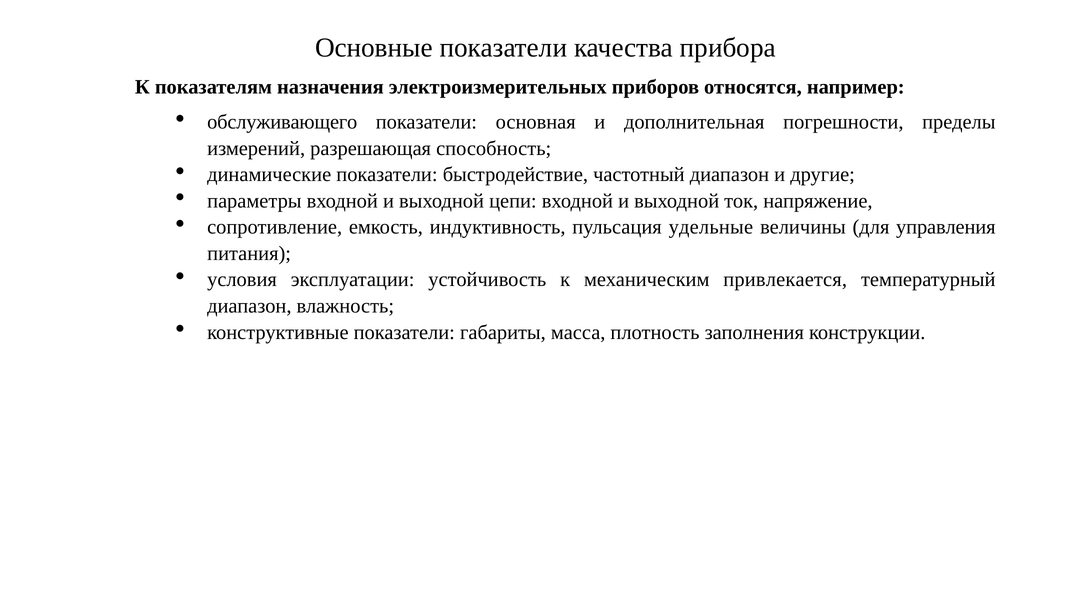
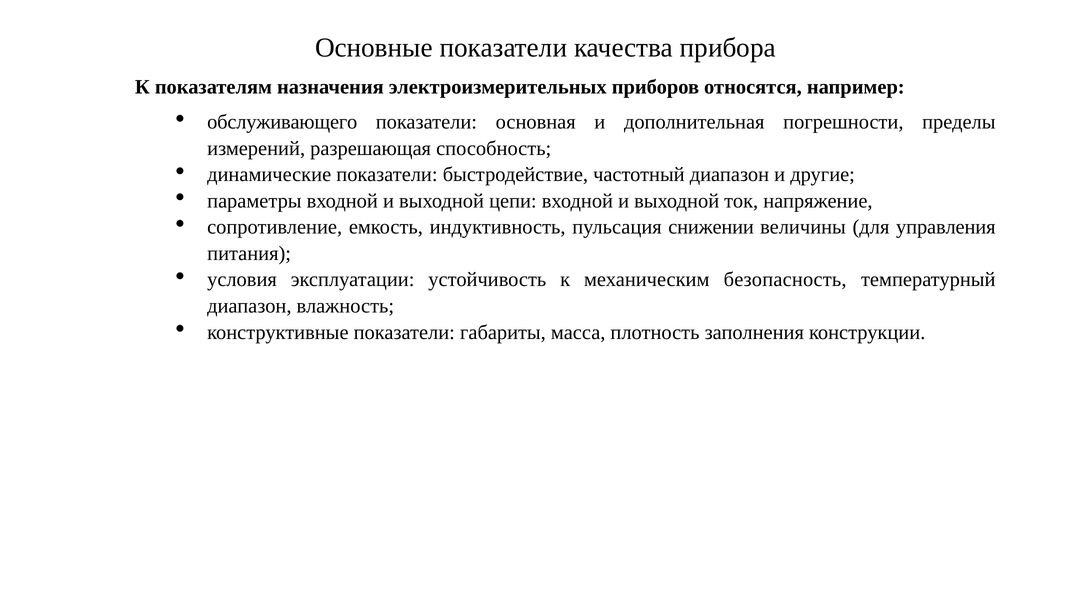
удельные: удельные -> снижении (711, 227)
привлекается: привлекается -> безопасность (785, 280)
